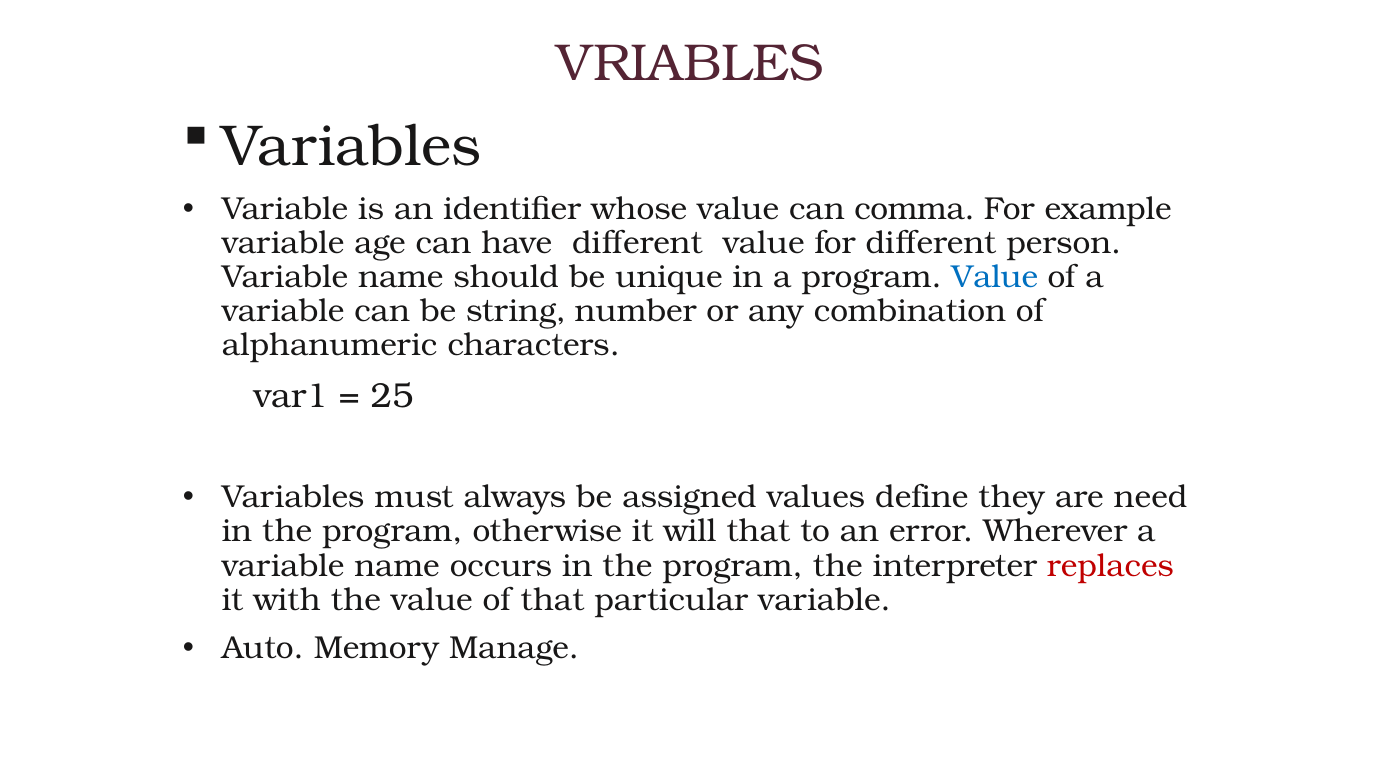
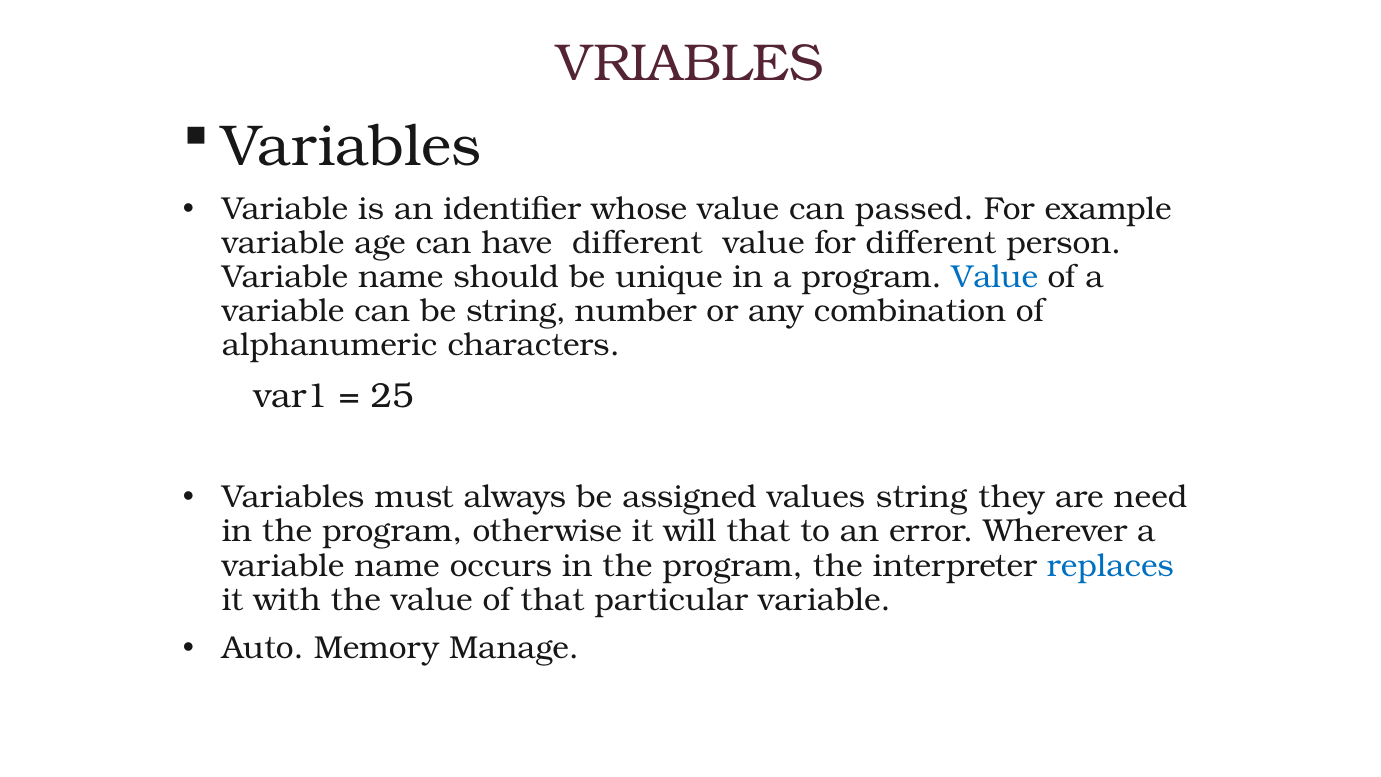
comma: comma -> passed (914, 209)
values define: define -> string (922, 497)
replaces colour: red -> blue (1110, 566)
